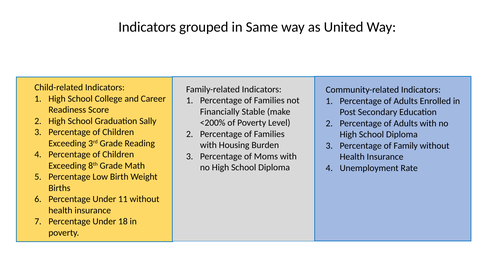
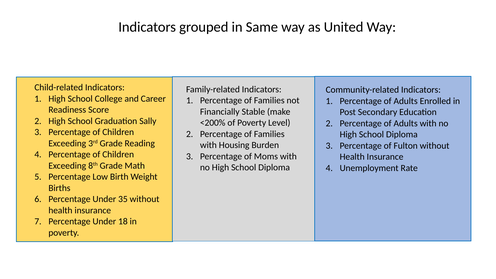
Family: Family -> Fulton (406, 146)
11: 11 -> 35 (123, 199)
